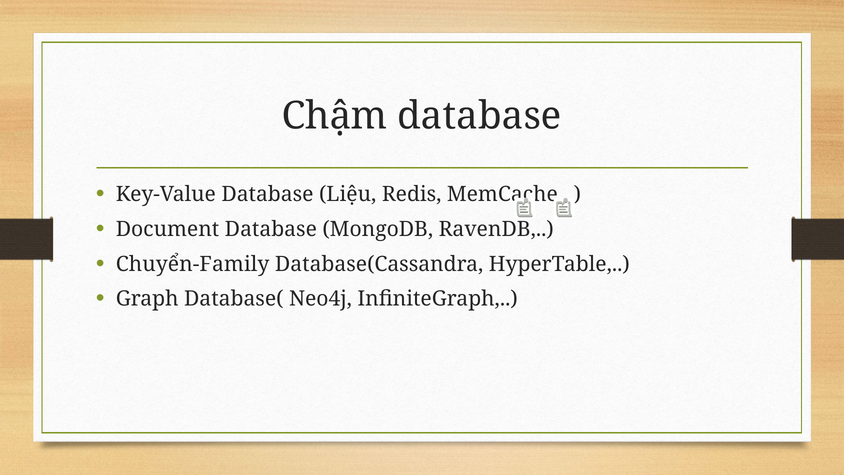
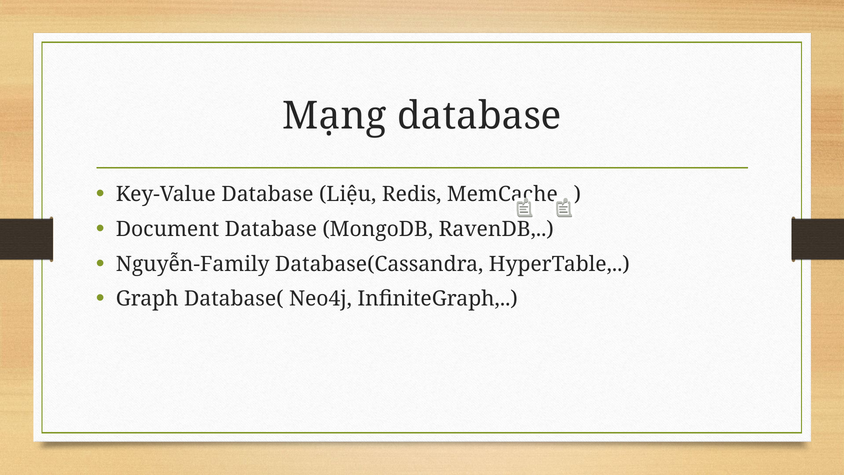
Chậm: Chậm -> Mạng (334, 116)
Chuyển-Family: Chuyển-Family -> Nguyễn-Family (193, 264)
